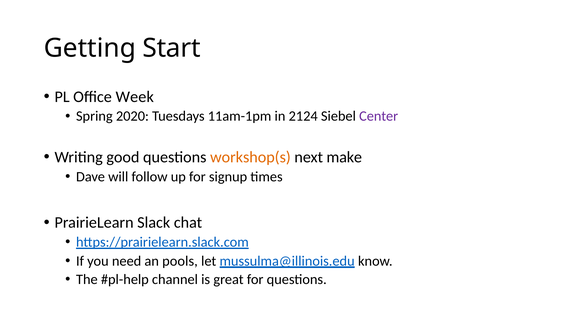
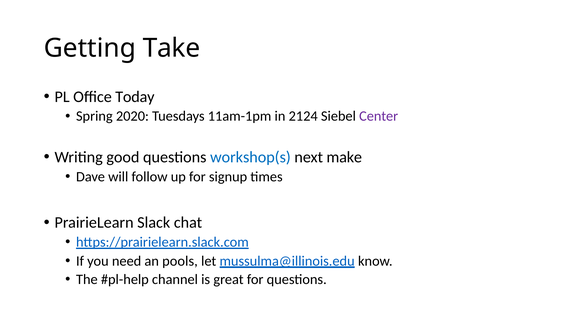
Start: Start -> Take (171, 48)
Week: Week -> Today (135, 97)
workshop(s colour: orange -> blue (250, 157)
